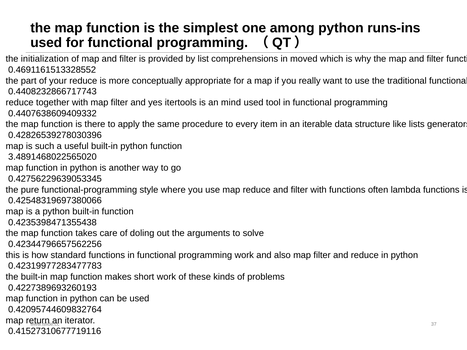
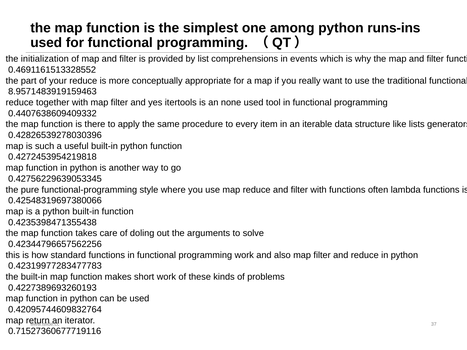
moved: moved -> events (304, 59)
0.4408232866717743: 0.4408232866717743 -> 8.9571483919159463 (52, 92)
mind: mind -> none (231, 103)
3.4891468022565020: 3.4891468022565020 -> 0.4272453954219818 (52, 157)
0.41527310677719116: 0.41527310677719116 -> 0.71527360677719116 (55, 332)
